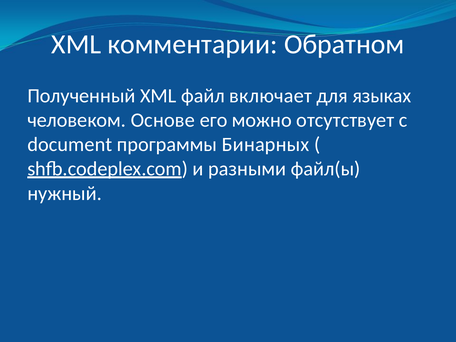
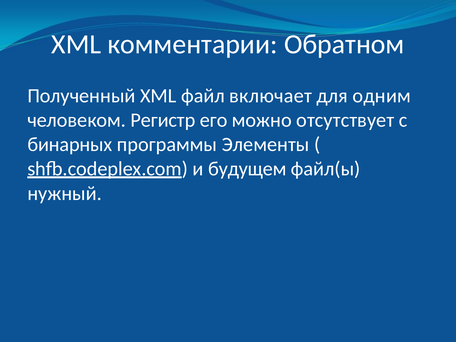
языках: языках -> одним (382, 96)
Основе: Основе -> Регистр (163, 120)
document: document -> бинарных (70, 144)
Бинарных: Бинарных -> Элементы (266, 144)
разными: разными -> будущем (247, 169)
